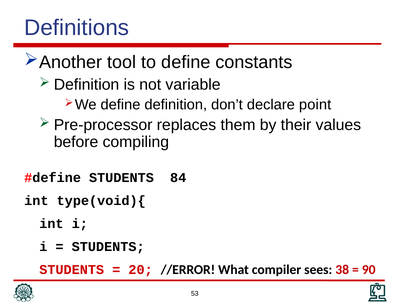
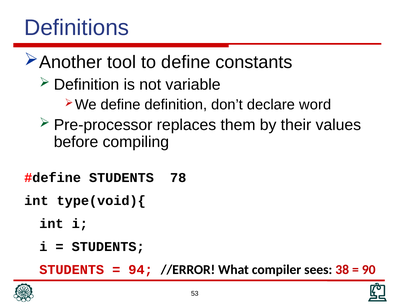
point: point -> word (315, 104)
84: 84 -> 78 (178, 178)
20: 20 -> 94 (141, 270)
